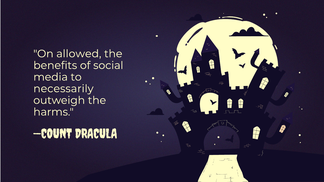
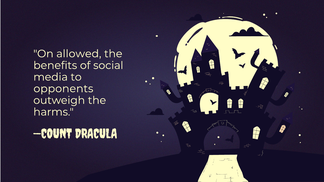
necessarily: necessarily -> opponents (63, 89)
